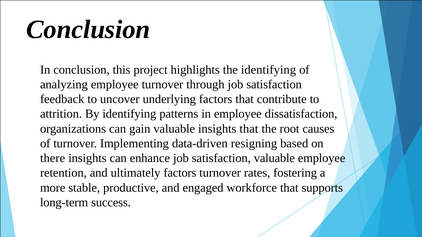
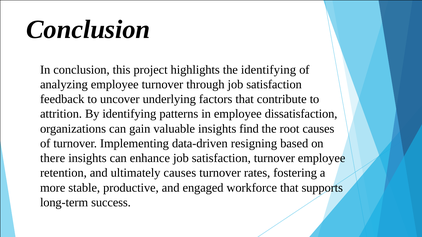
insights that: that -> find (249, 129)
satisfaction valuable: valuable -> turnover (274, 158)
ultimately factors: factors -> causes (180, 173)
